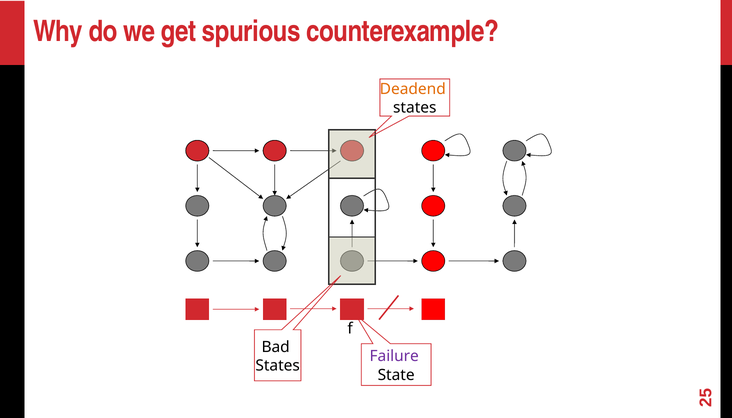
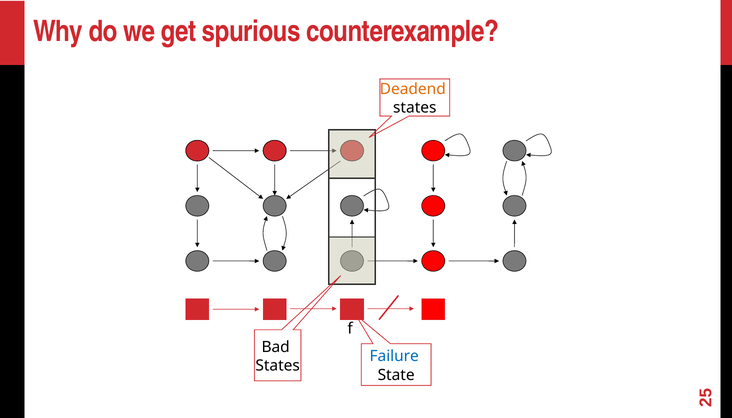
Failure colour: purple -> blue (394, 357)
